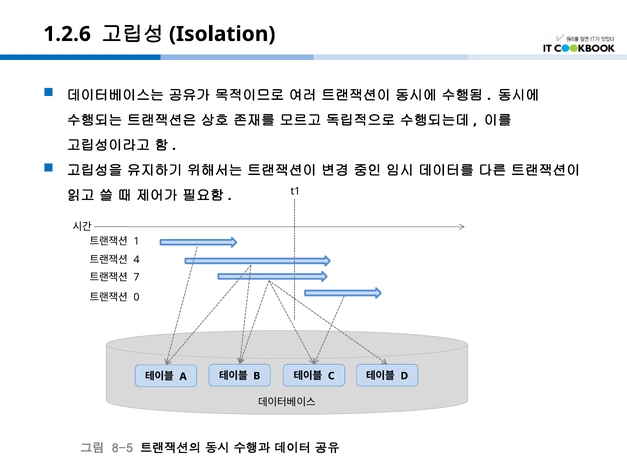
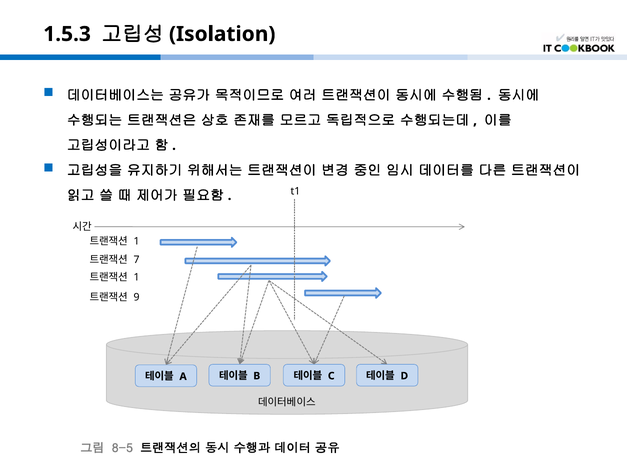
1.2.6: 1.2.6 -> 1.5.3 (67, 34)
4: 4 -> 7 (137, 260)
7: 7 -> 1 (137, 278)
0: 0 -> 9 (137, 298)
